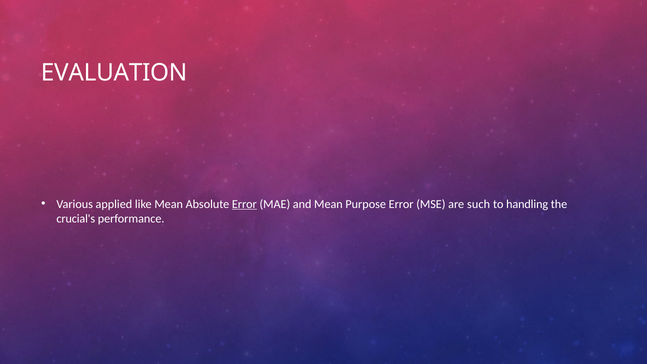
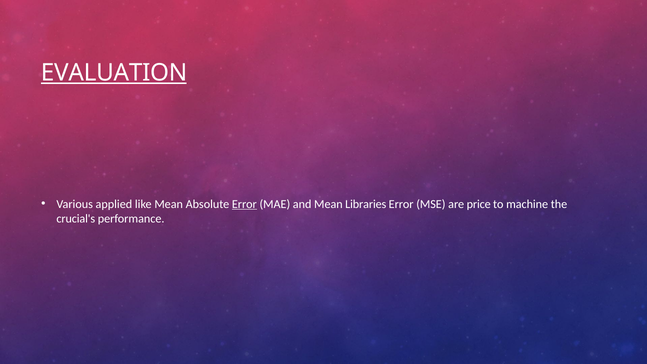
EVALUATION underline: none -> present (114, 73)
Purpose: Purpose -> Libraries (366, 204)
such: such -> price (479, 204)
handling: handling -> machine (527, 204)
